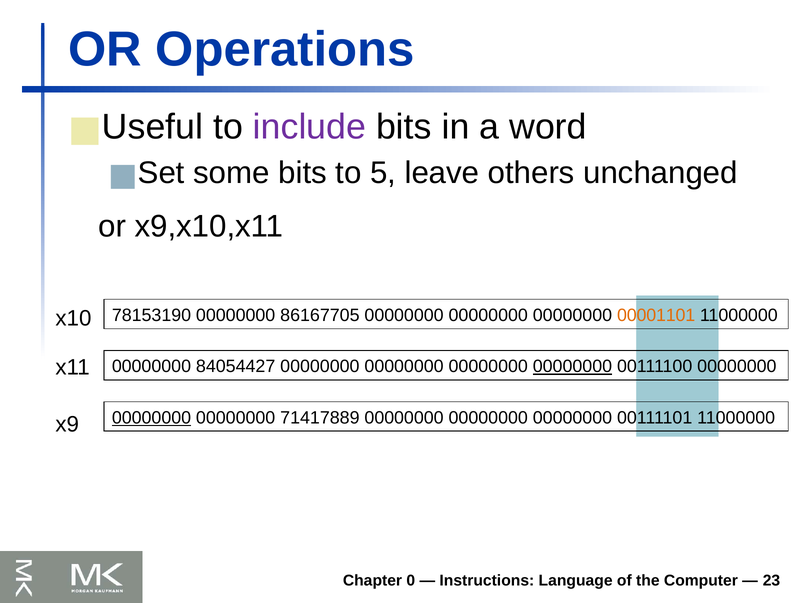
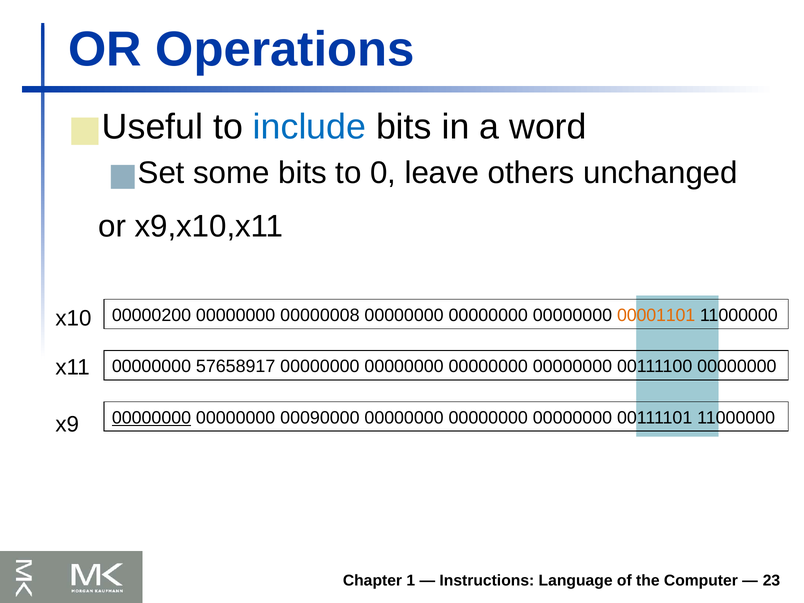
include colour: purple -> blue (309, 127)
5: 5 -> 0 (383, 173)
78153190: 78153190 -> 00000200 (151, 315)
86167705: 86167705 -> 00000008 (320, 315)
84054427: 84054427 -> 57658917 (236, 367)
00000000 underline: present -> none (572, 367)
71417889: 71417889 -> 00090000 (320, 418)
0: 0 -> 1 (411, 580)
